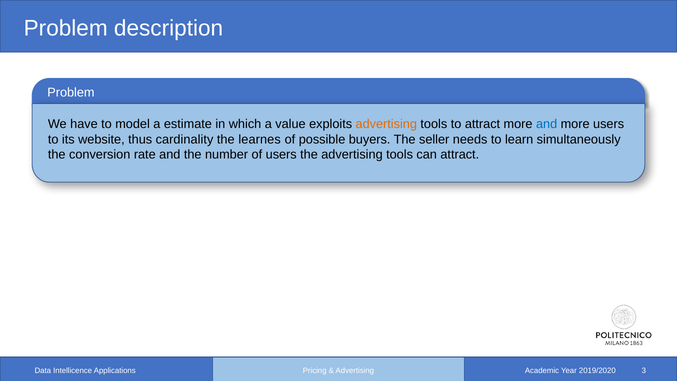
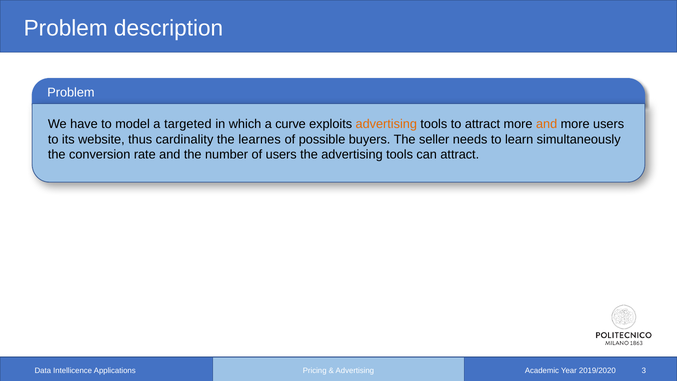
estimate: estimate -> targeted (188, 124)
value: value -> curve (291, 124)
and colour: blue -> orange (547, 124)
